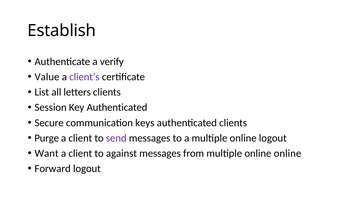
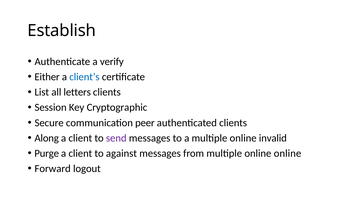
Value: Value -> Either (47, 77)
client’s colour: purple -> blue (84, 77)
Key Authenticated: Authenticated -> Cryptographic (117, 107)
keys: keys -> peer (145, 123)
Purge: Purge -> Along (47, 138)
online logout: logout -> invalid (273, 138)
Want: Want -> Purge (47, 153)
